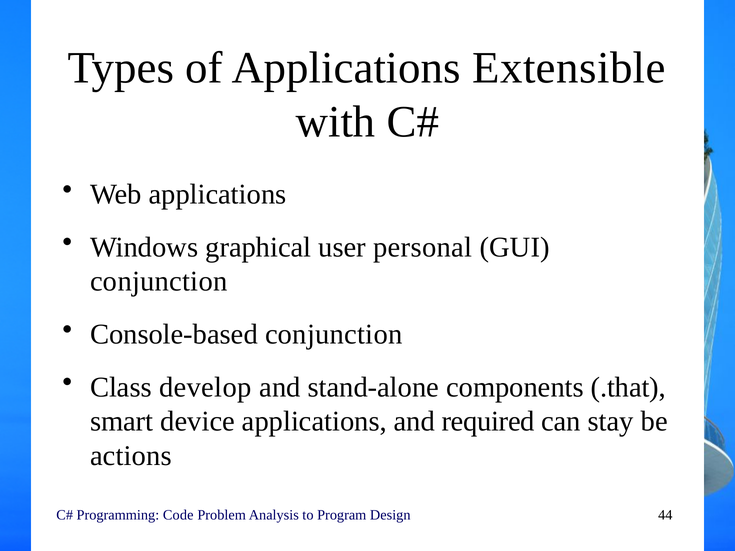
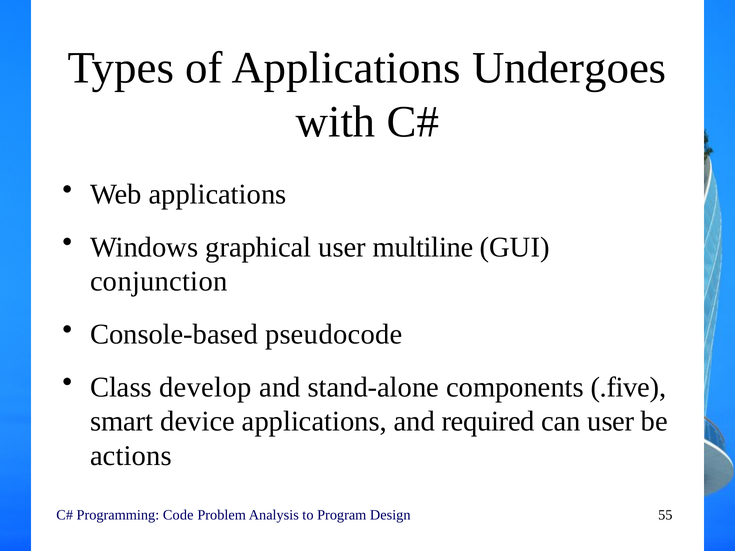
Extensible: Extensible -> Undergoes (569, 68)
personal: personal -> multiline (423, 247)
Console-based conjunction: conjunction -> pseudocode (334, 334)
.that: .that -> .five (628, 387)
can stay: stay -> user (611, 422)
44: 44 -> 55 (665, 516)
